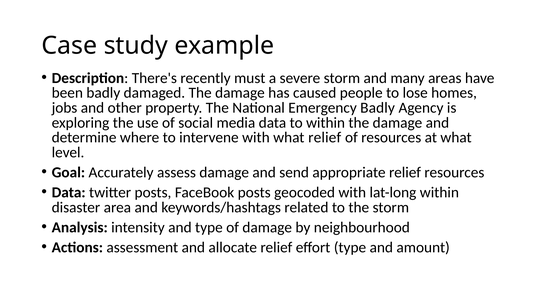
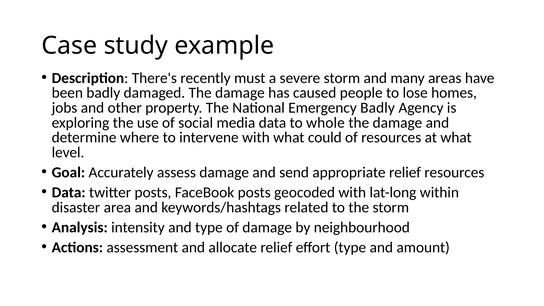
to within: within -> whole (325, 123)
what relief: relief -> could (325, 138)
